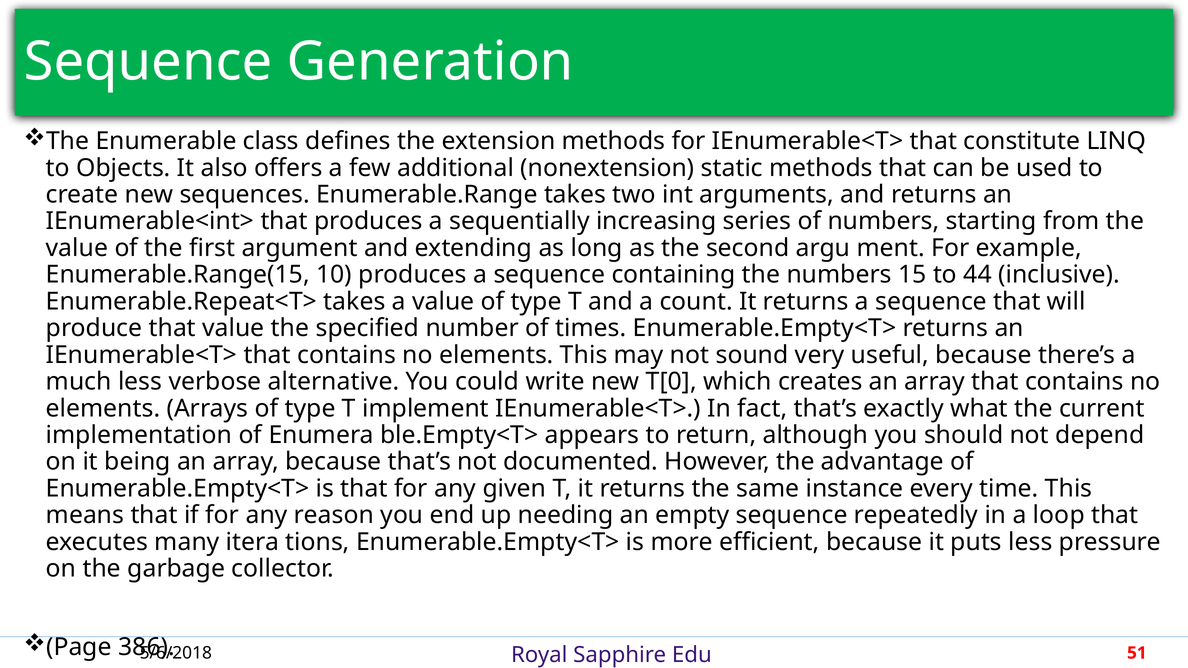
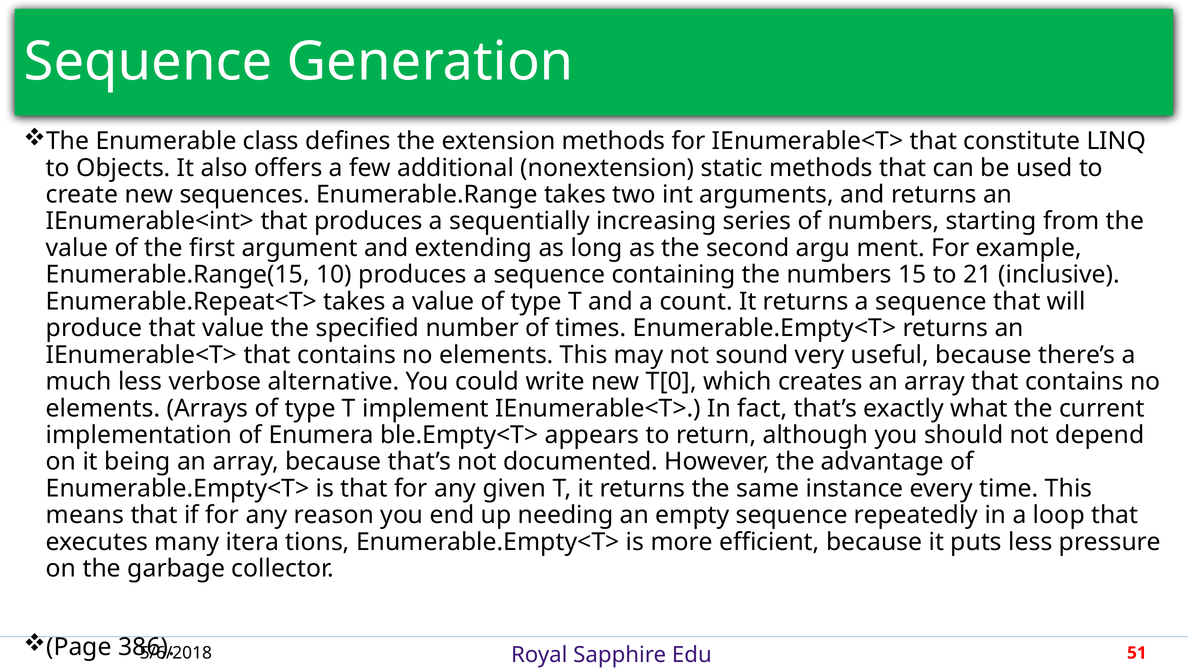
44: 44 -> 21 (978, 275)
